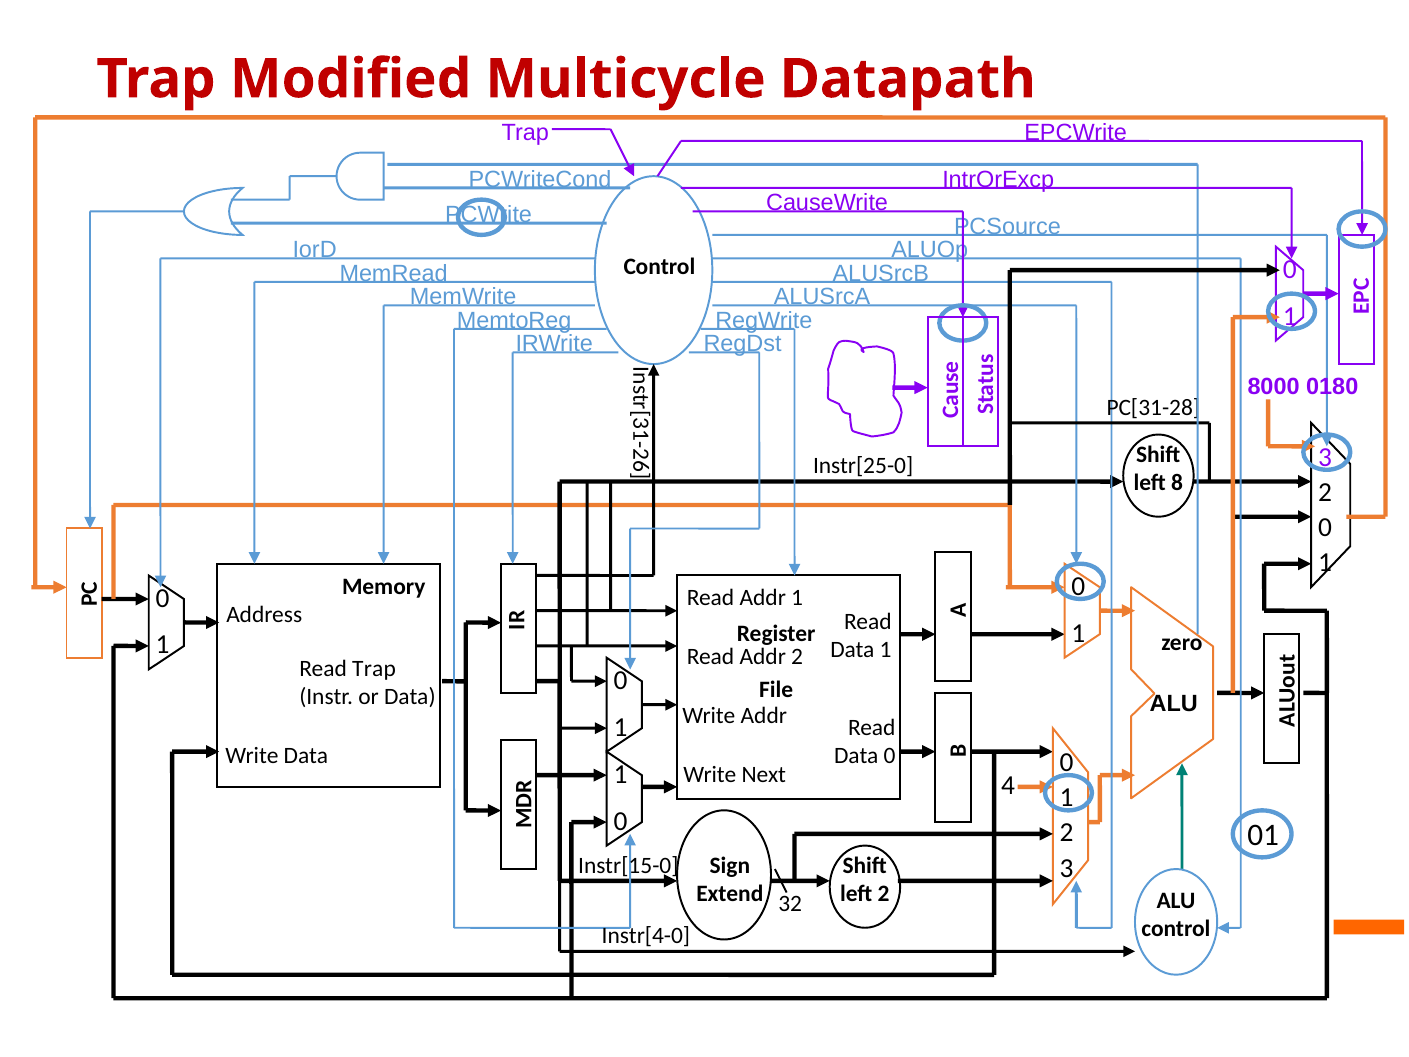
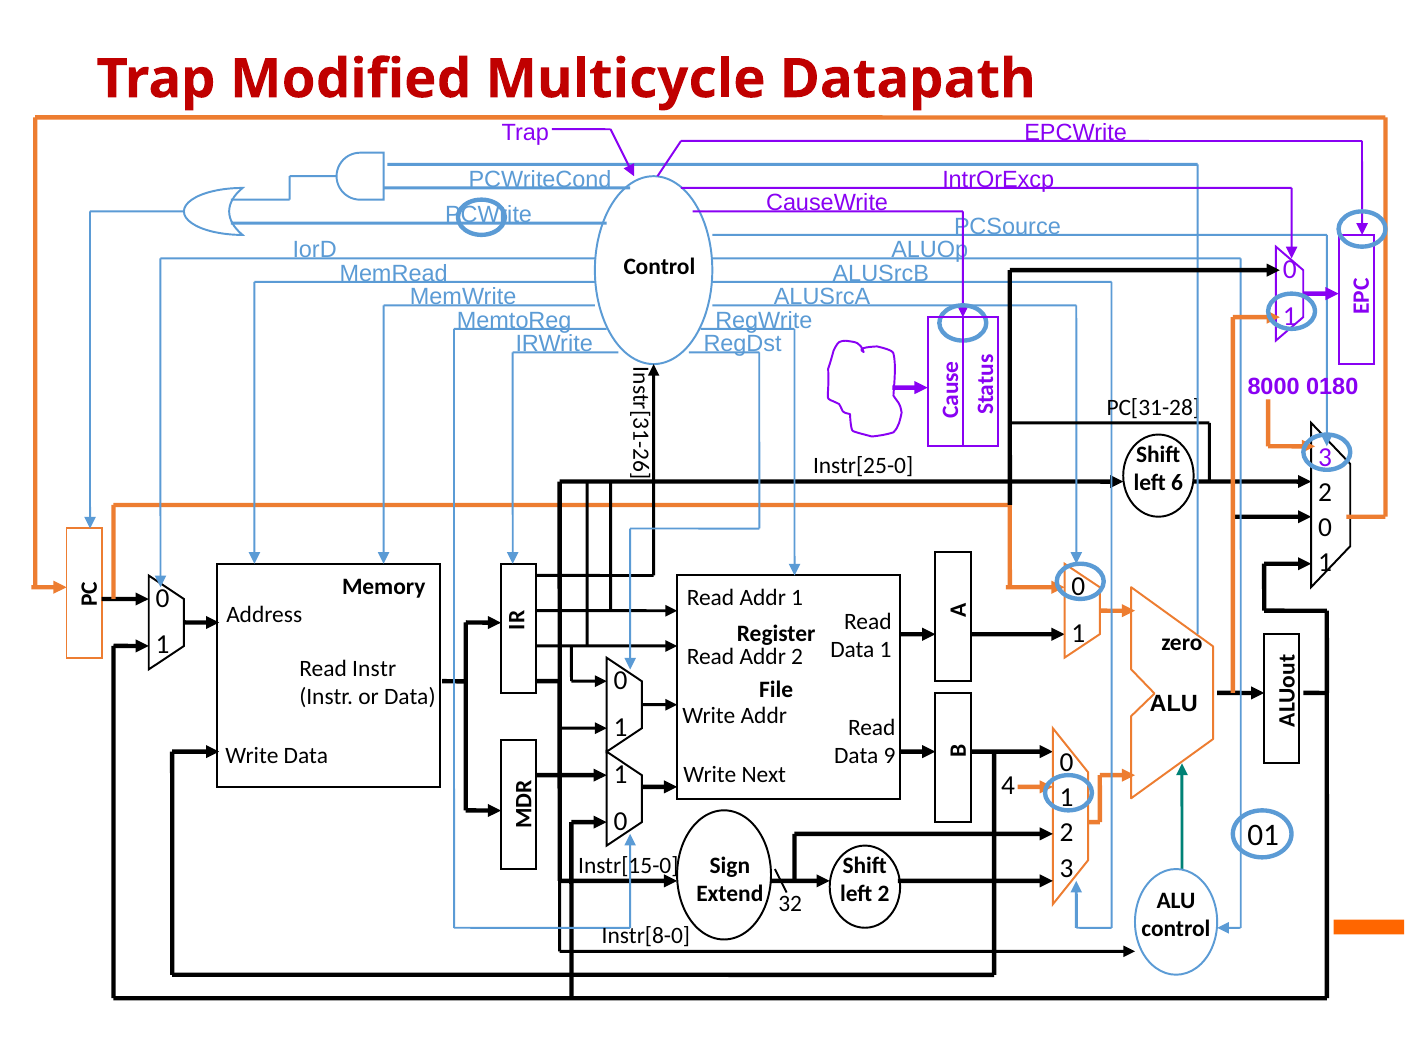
left 8: 8 -> 6 (1177, 482)
Read Trap: Trap -> Instr (374, 668)
Data 0: 0 -> 9 (890, 755)
Instr[4-0: Instr[4-0 -> Instr[8-0 (646, 936)
